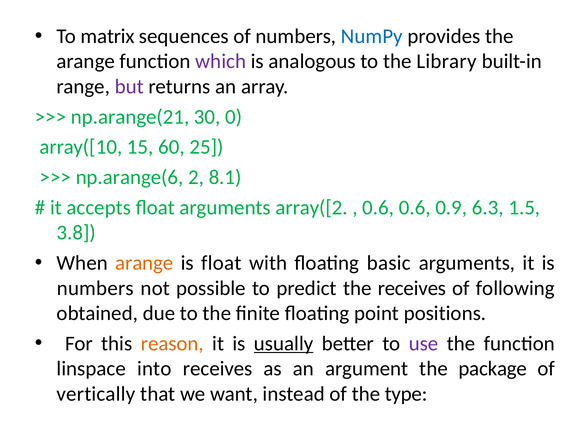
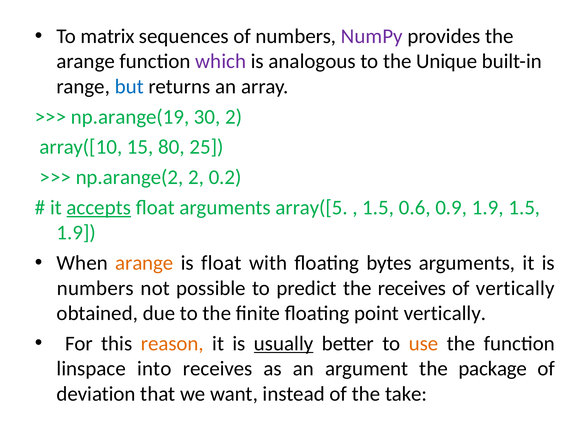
NumPy colour: blue -> purple (372, 36)
Library: Library -> Unique (447, 61)
but colour: purple -> blue (129, 87)
np.arange(21: np.arange(21 -> np.arange(19 (130, 117)
30 0: 0 -> 2 (234, 117)
60: 60 -> 80 (171, 147)
np.arange(6: np.arange(6 -> np.arange(2 (130, 178)
8.1: 8.1 -> 0.2 (225, 178)
accepts underline: none -> present (99, 208)
array([2: array([2 -> array([5 (312, 208)
0.6: 0.6 -> 1.5 (378, 208)
0.9 6.3: 6.3 -> 1.9 (488, 208)
3.8: 3.8 -> 1.9 (76, 233)
basic: basic -> bytes (389, 263)
of following: following -> vertically (515, 289)
point positions: positions -> vertically (445, 314)
use colour: purple -> orange (424, 344)
vertically: vertically -> deviation (96, 394)
type: type -> take (406, 394)
